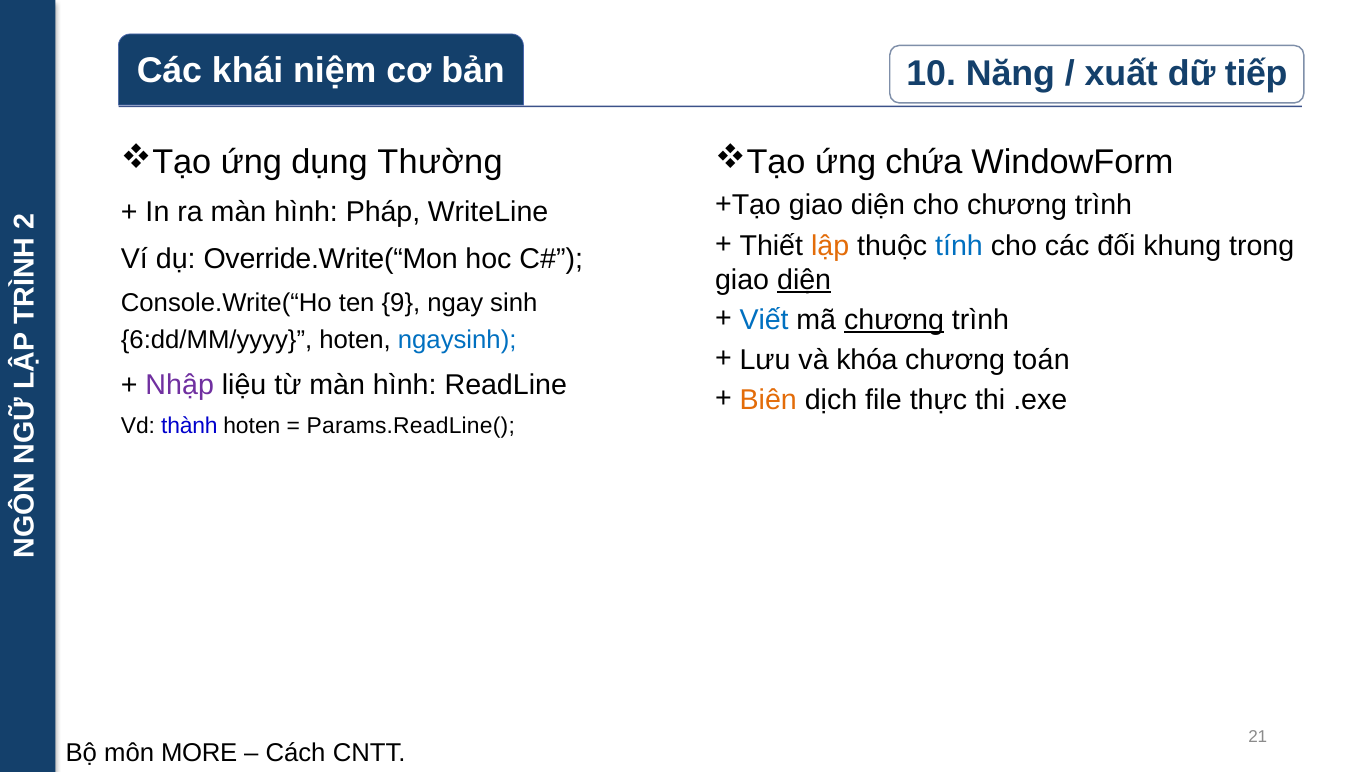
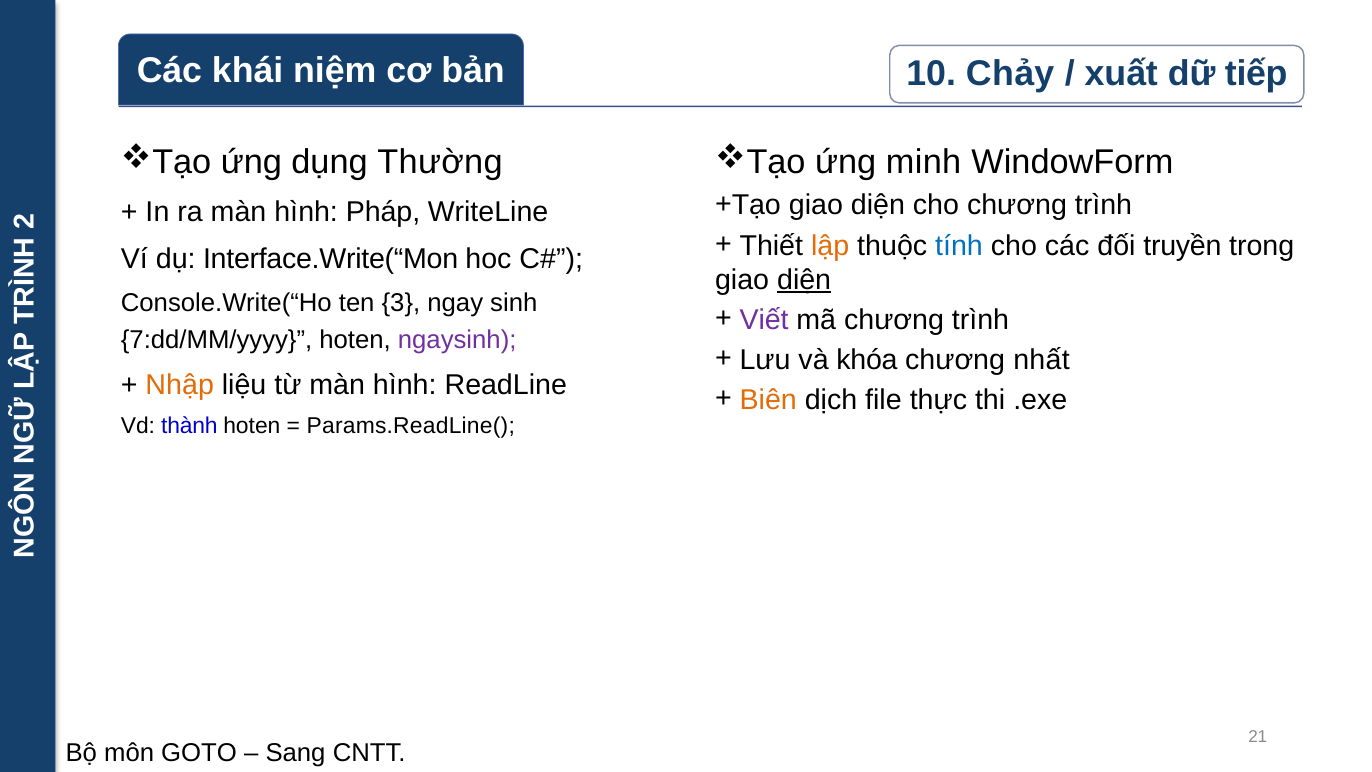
Năng: Năng -> Chảy (1010, 74)
chứa: chứa -> minh (924, 162)
khung: khung -> truyền (1182, 245)
Override.Write(“Mon: Override.Write(“Mon -> Interface.Write(“Mon (331, 259)
9: 9 -> 3 (401, 303)
Viết colour: blue -> purple (764, 320)
chương underline: present -> none (894, 320)
6:dd/MM/yyyy: 6:dd/MM/yyyy -> 7:dd/MM/yyyy (217, 340)
ngaysinh colour: blue -> purple (457, 340)
toán: toán -> nhất (1042, 360)
Nhập colour: purple -> orange (180, 385)
MORE: MORE -> GOTO (199, 752)
Cách: Cách -> Sang (296, 752)
